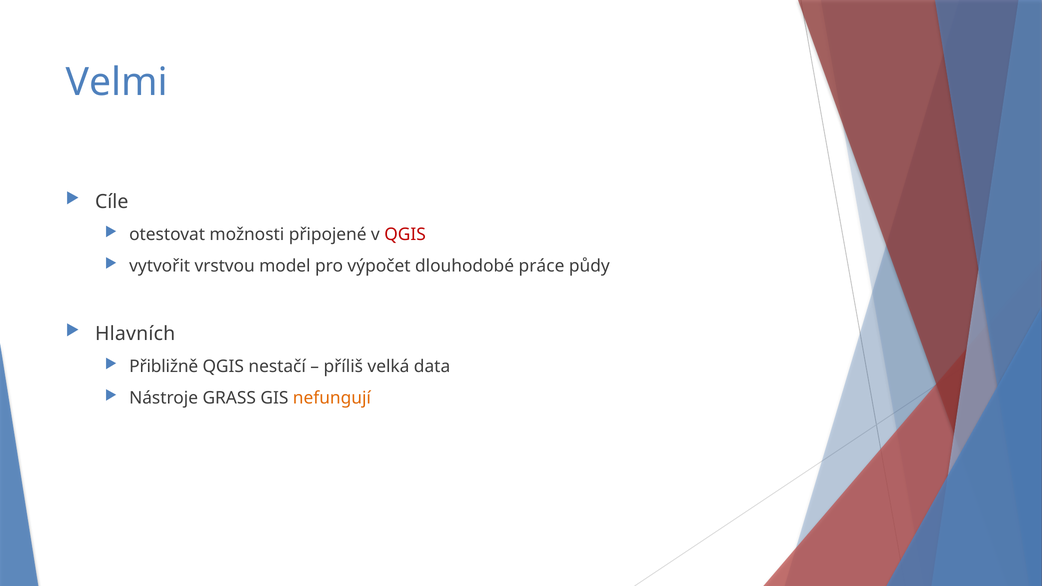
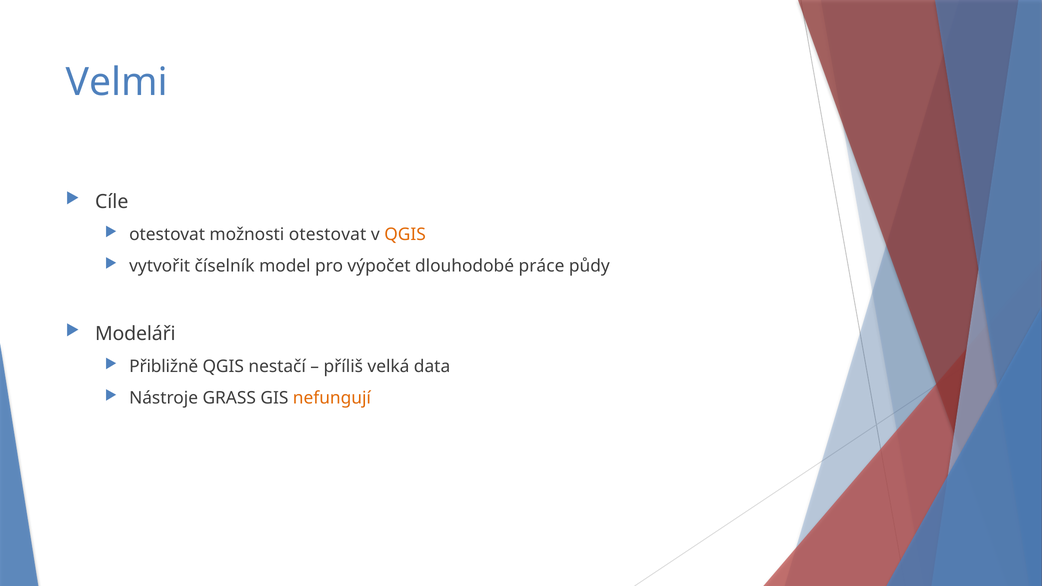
možnosti připojené: připojené -> otestovat (328, 235)
QGIS colour: red -> orange (405, 235)
vrstvou: vrstvou -> číselník (225, 266)
Hlavních: Hlavních -> Modeláři (135, 334)
